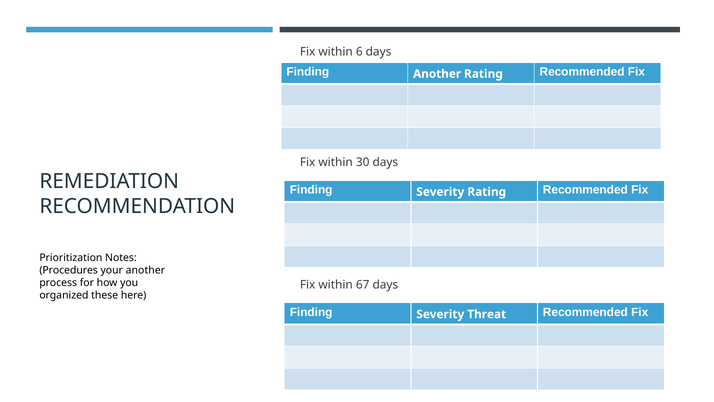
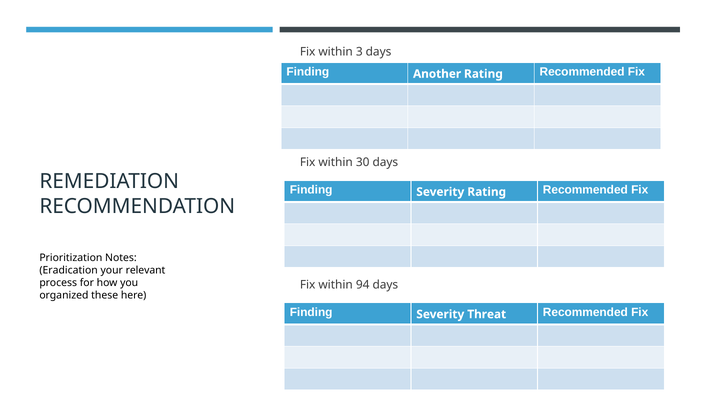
6: 6 -> 3 (359, 52)
Procedures: Procedures -> Eradication (69, 270)
your another: another -> relevant (145, 270)
67: 67 -> 94 (363, 285)
